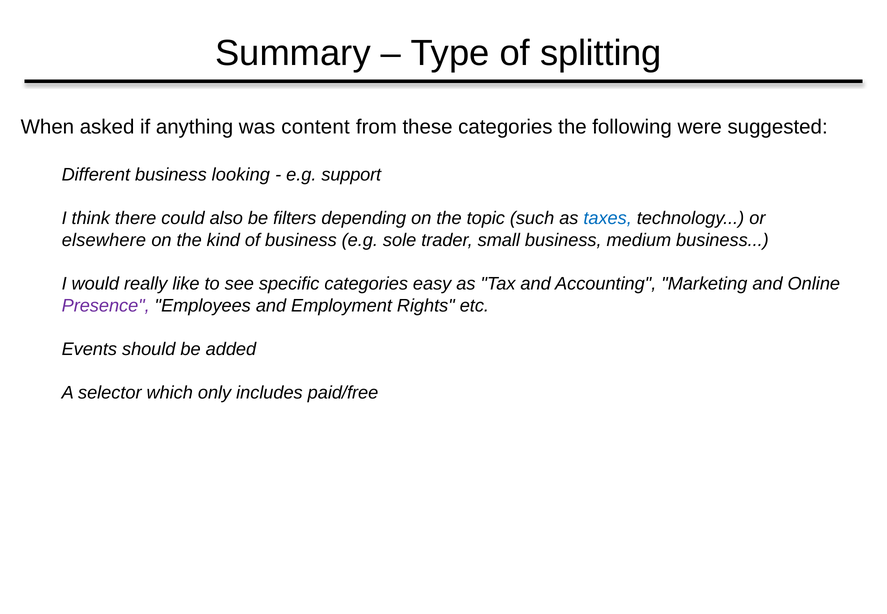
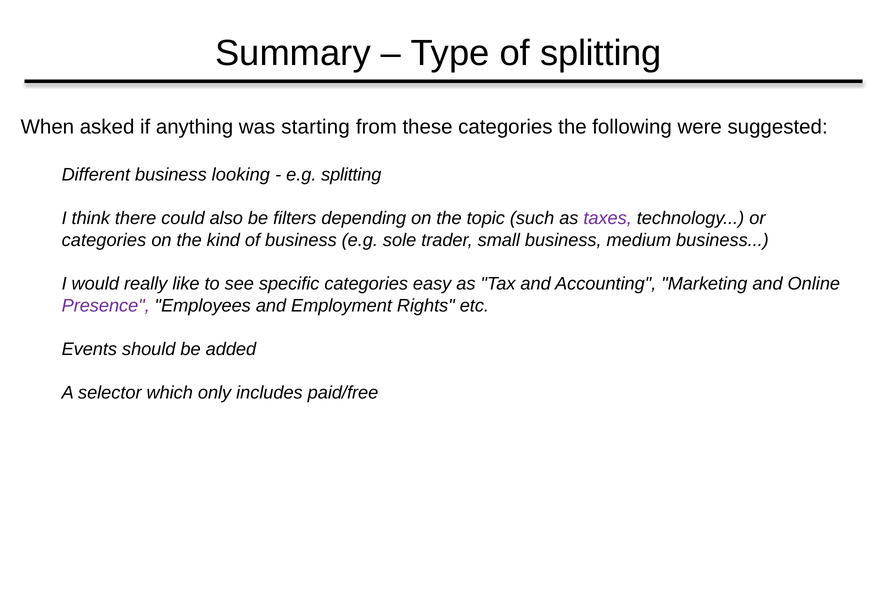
content: content -> starting (316, 127)
e.g support: support -> splitting (351, 175)
taxes colour: blue -> purple (608, 218)
elsewhere: elsewhere -> categories (104, 240)
